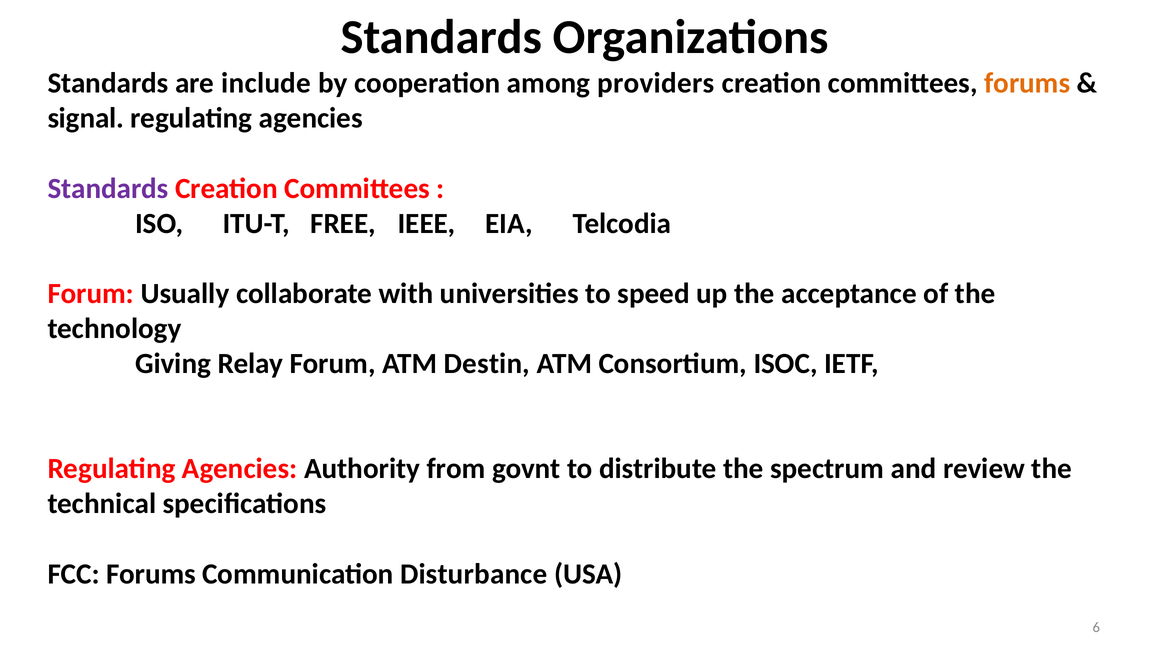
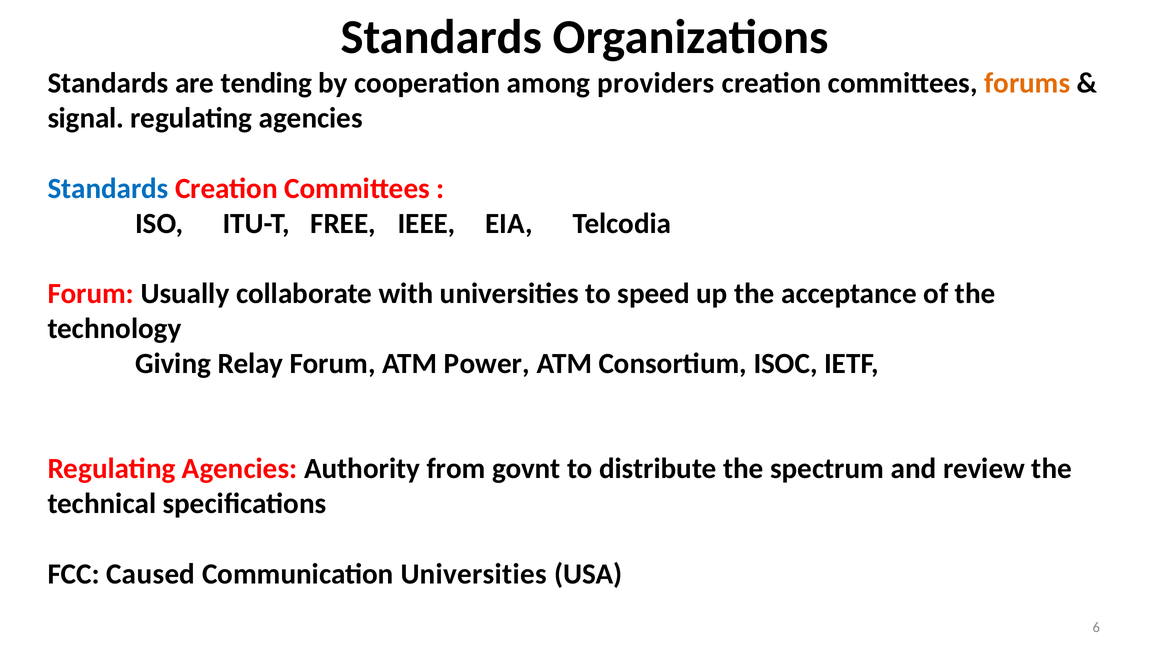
include: include -> tending (266, 83)
Standards colour: purple -> blue (108, 188)
Destin: Destin -> Power (487, 363)
FCC Forums: Forums -> Caused (151, 573)
Communication Disturbance: Disturbance -> Universities (474, 573)
